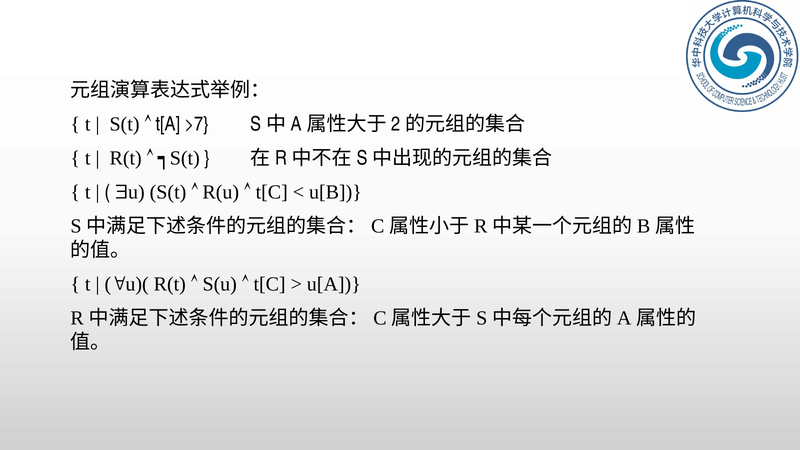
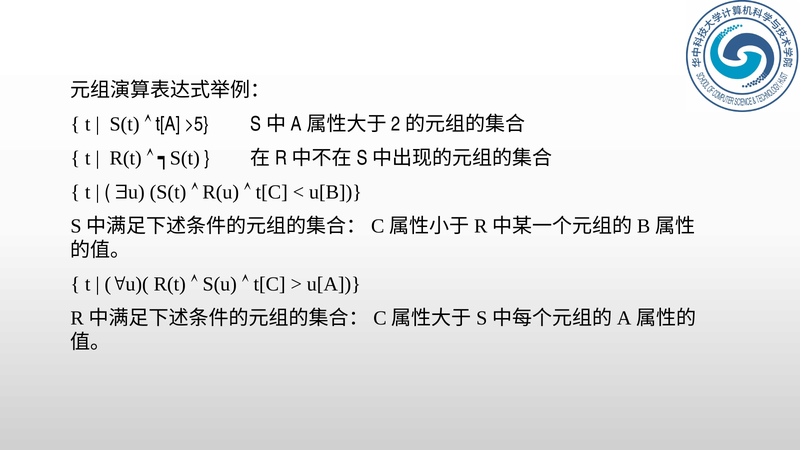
>7: >7 -> >5 (197, 124)
